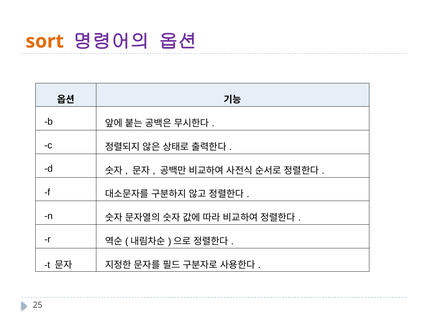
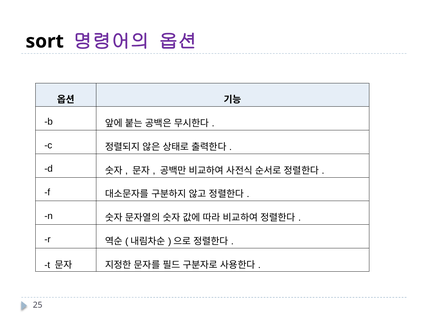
sort colour: orange -> black (45, 41)
